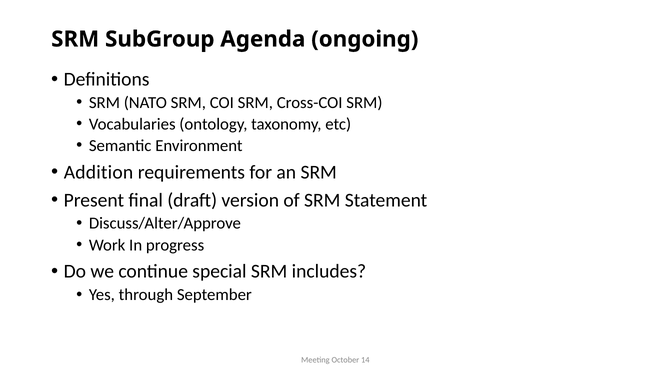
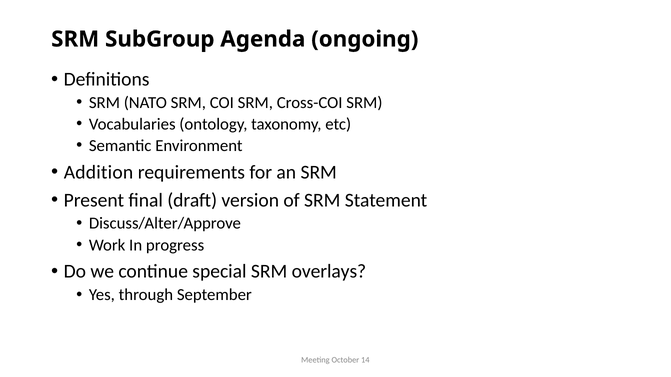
includes: includes -> overlays (329, 272)
